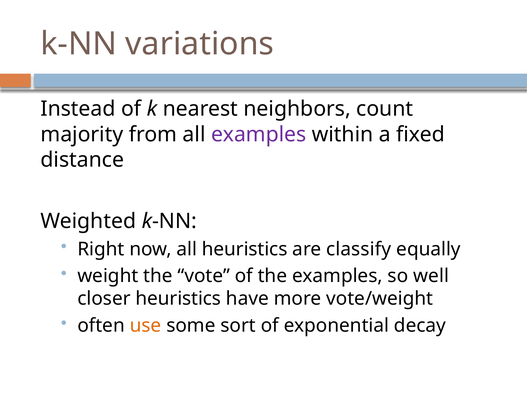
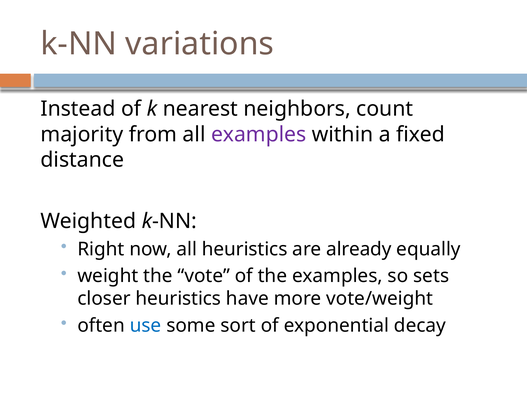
classify: classify -> already (359, 249)
well: well -> sets (431, 276)
use colour: orange -> blue (146, 326)
